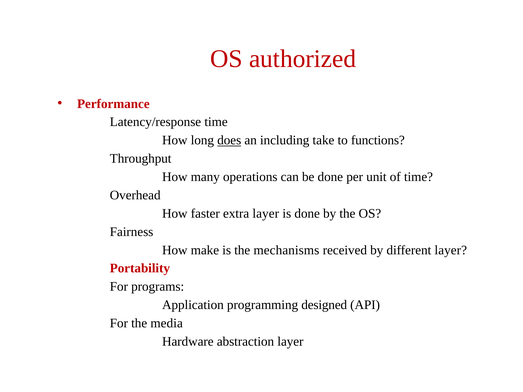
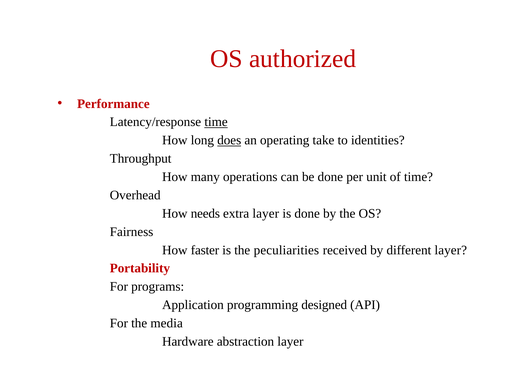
time underline: none -> present (216, 122)
including: including -> operating (285, 140)
functions: functions -> identities (378, 140)
faster: faster -> needs (205, 214)
make: make -> faster (205, 250)
mechanisms: mechanisms -> peculiarities (286, 250)
